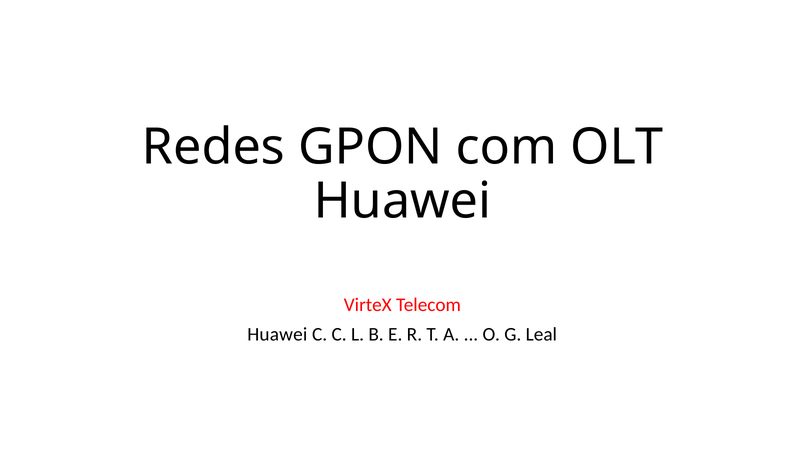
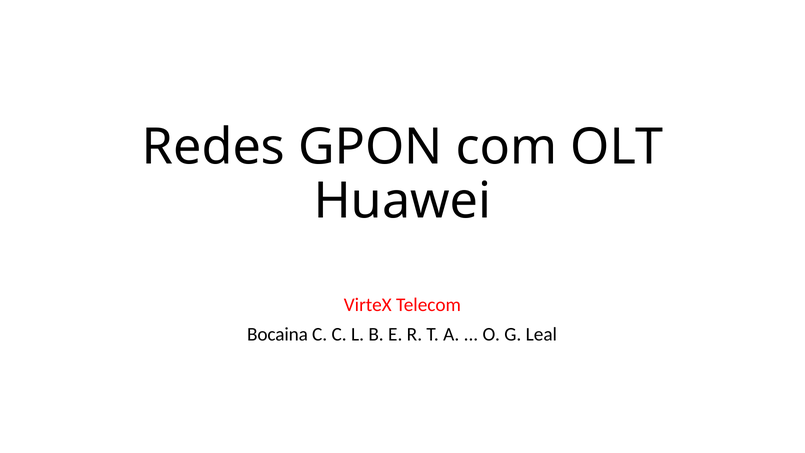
Huawei: Huawei -> Bocaina (277, 334)
